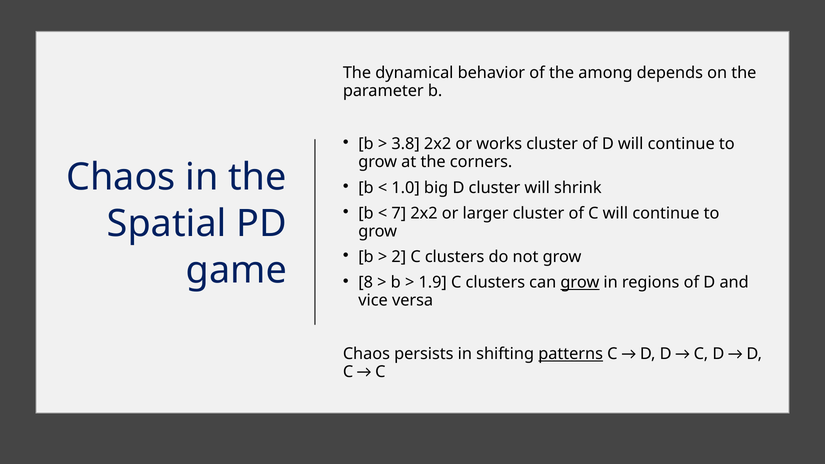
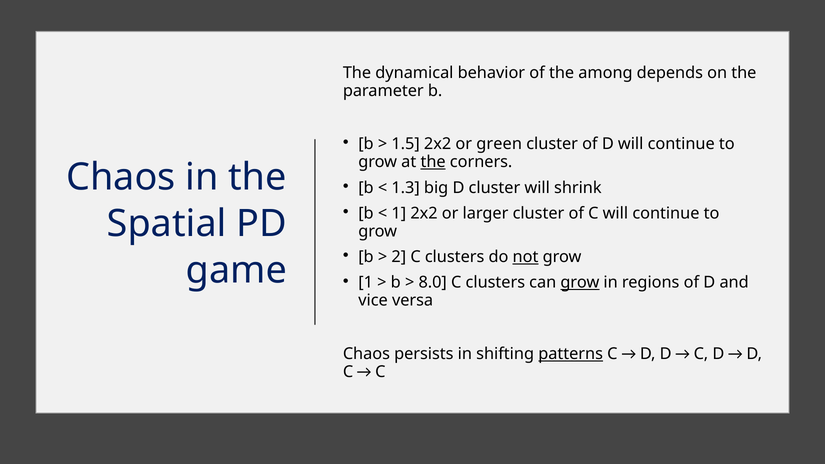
3.8: 3.8 -> 1.5 (406, 144)
works: works -> green (499, 144)
the underline: none -> present (433, 162)
1.0: 1.0 -> 1.3 (406, 188)
7: 7 -> 1 (399, 213)
not underline: none -> present (526, 257)
8: 8 -> 1 (366, 283)
1.9: 1.9 -> 8.0 (433, 283)
